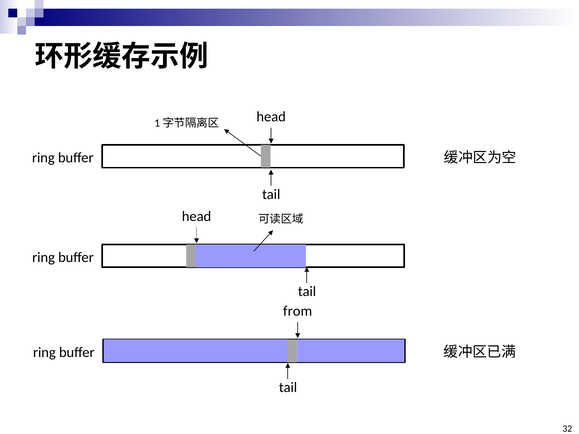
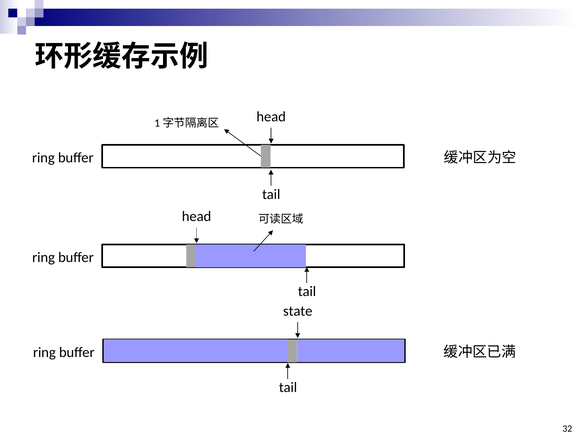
from: from -> state (298, 311)
